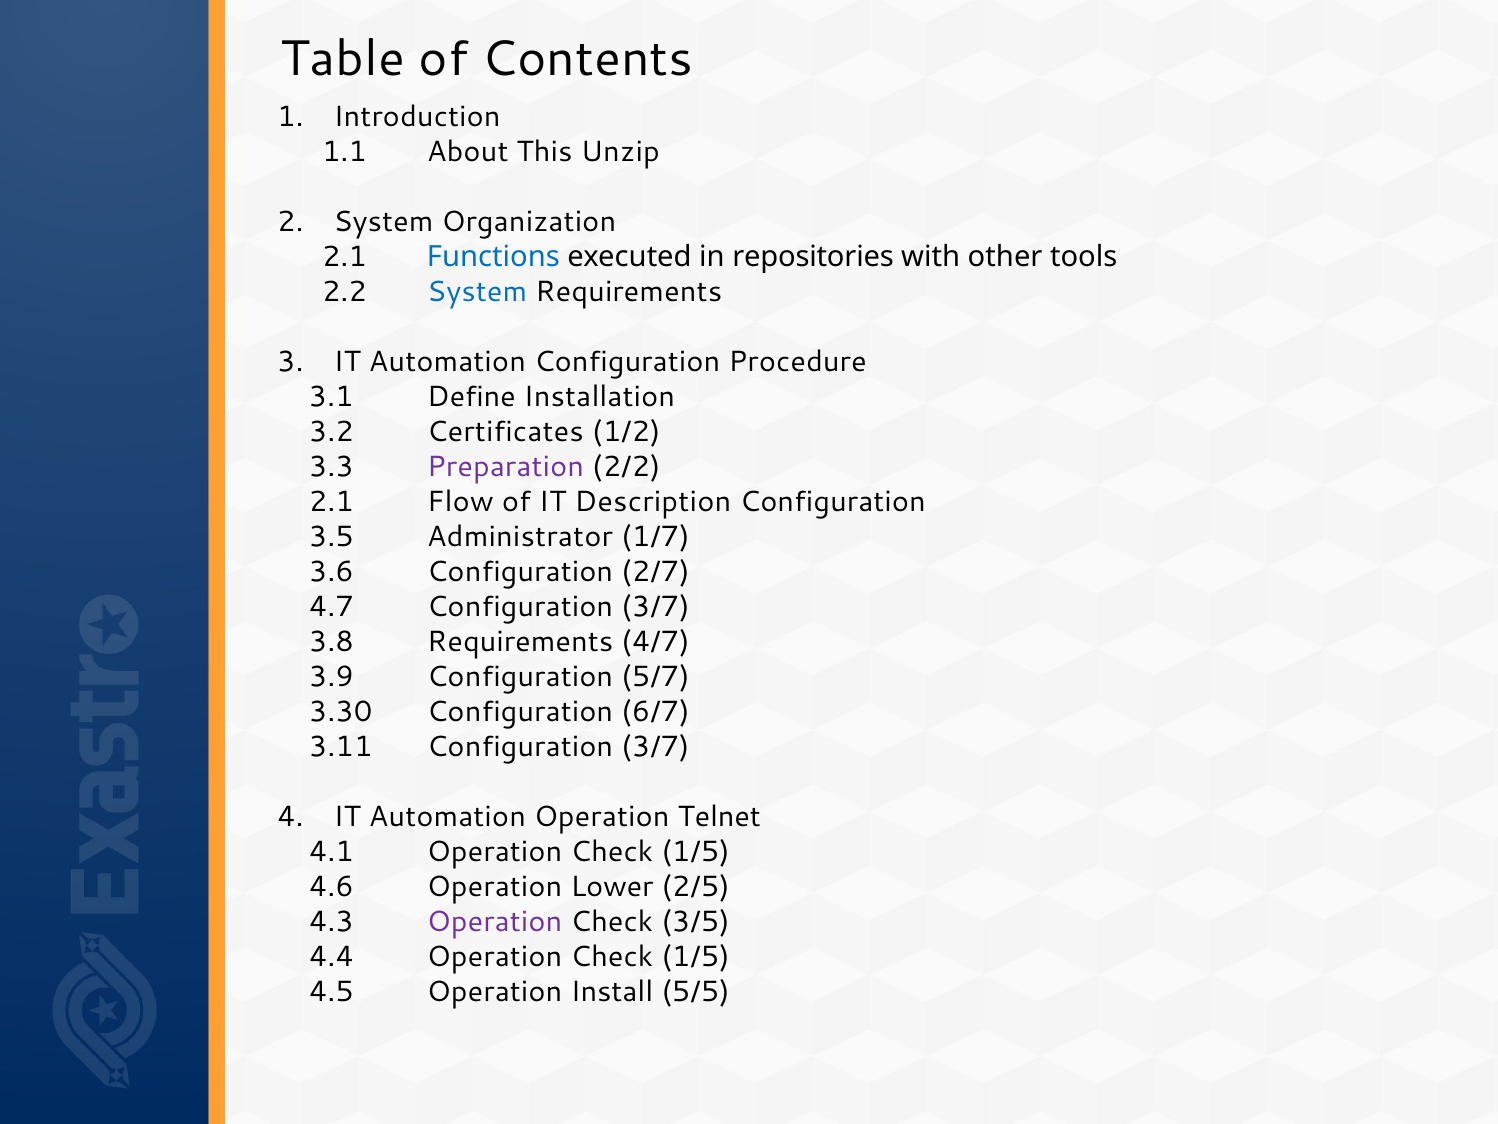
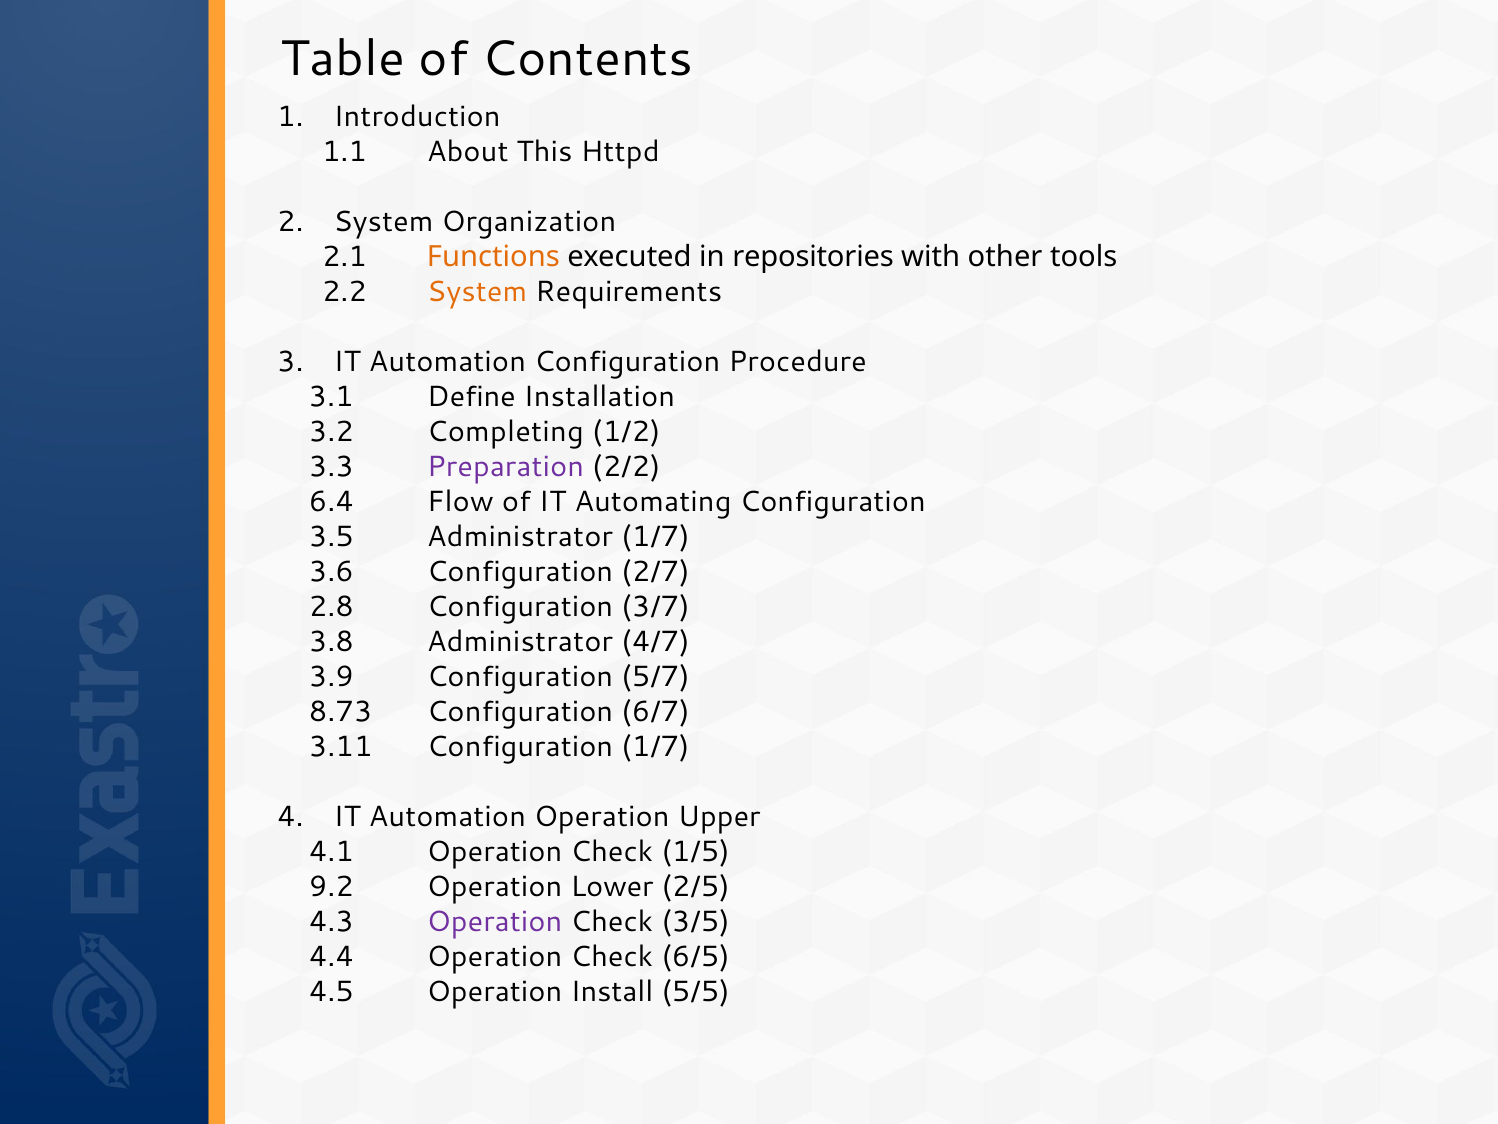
Unzip: Unzip -> Httpd (620, 152)
Functions colour: blue -> orange (493, 257)
System colour: blue -> orange (477, 292)
Certificates: Certificates -> Completing (505, 432)
2.1: 2.1 -> 6.4 (331, 501)
Description: Description -> Automating (653, 501)
4.7: 4.7 -> 2.8 (331, 606)
3.8 Requirements: Requirements -> Administrator (520, 641)
3.30: 3.30 -> 8.73 (341, 711)
3.11 Configuration 3/7: 3/7 -> 1/7 (655, 746)
Telnet: Telnet -> Upper (719, 816)
4.6: 4.6 -> 9.2 (331, 886)
4.4 Operation Check 1/5: 1/5 -> 6/5 (696, 956)
